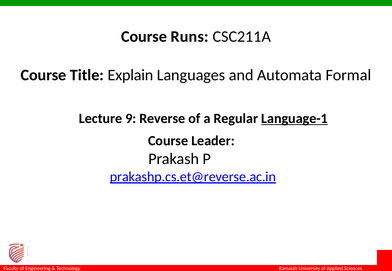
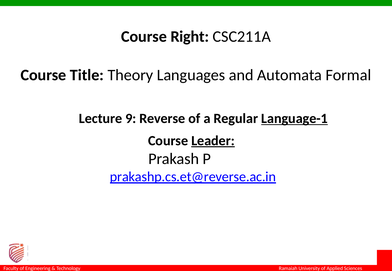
Runs: Runs -> Right (190, 37)
Explain: Explain -> Theory (130, 75)
Leader underline: none -> present (213, 141)
